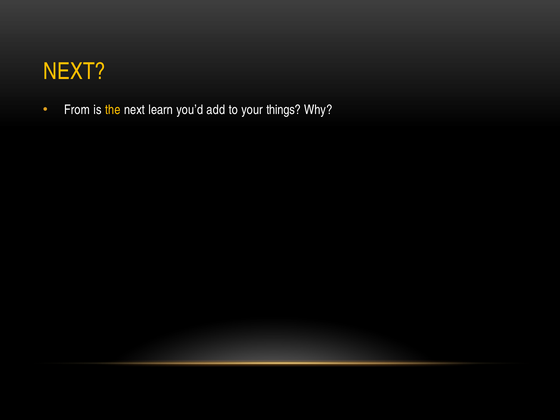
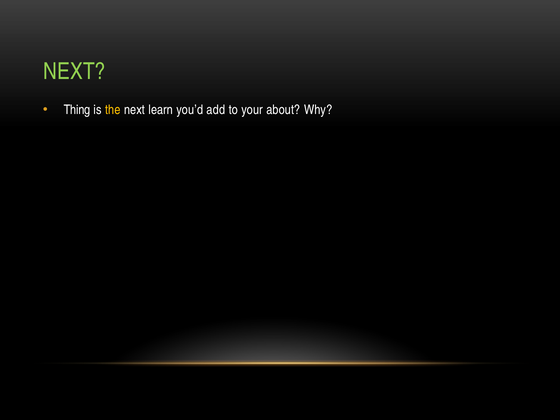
NEXT colour: yellow -> light green (74, 72)
From: From -> Thing (77, 110)
things: things -> about (283, 110)
